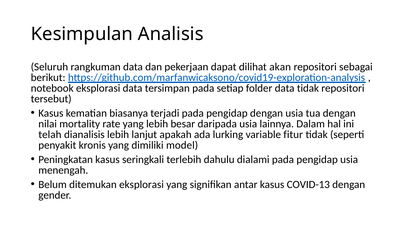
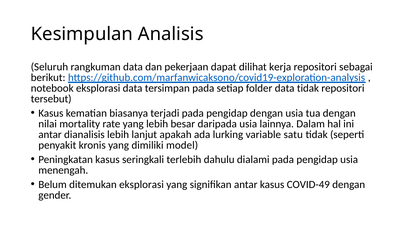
akan: akan -> kerja (280, 67)
telah: telah -> antar (50, 135)
fitur: fitur -> satu (293, 135)
COVID-13: COVID-13 -> COVID-49 (308, 185)
